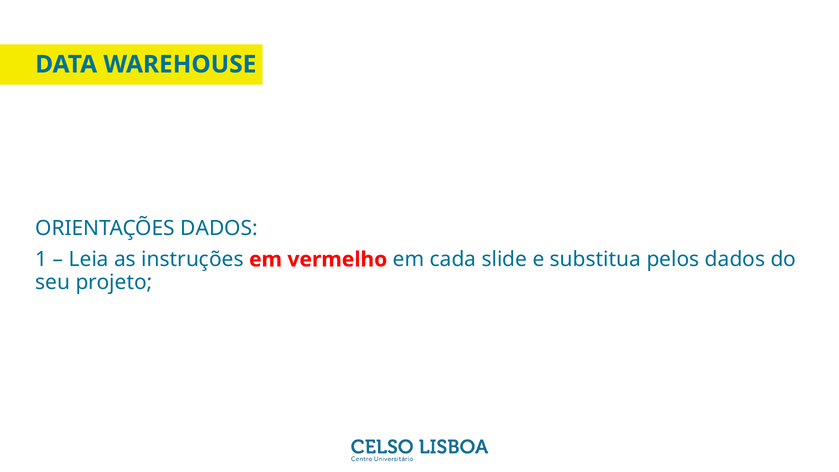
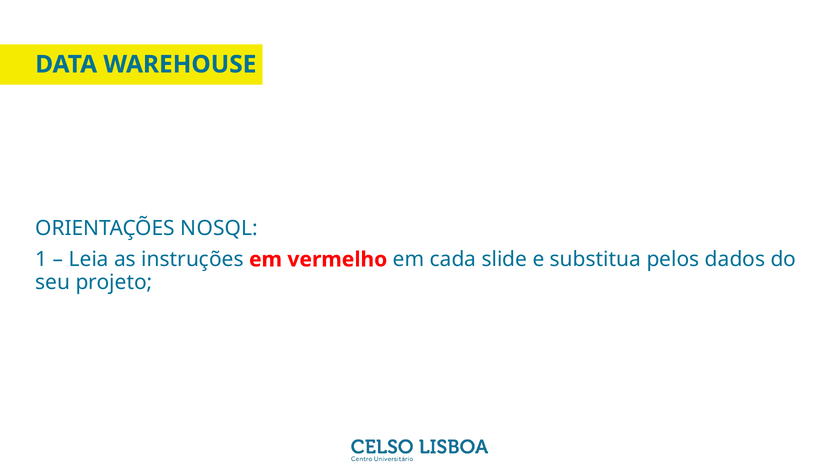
ORIENTAÇÕES DADOS: DADOS -> NOSQL (219, 228)
